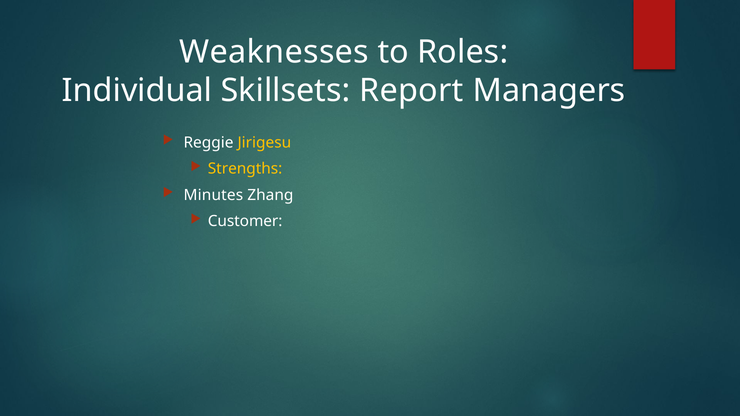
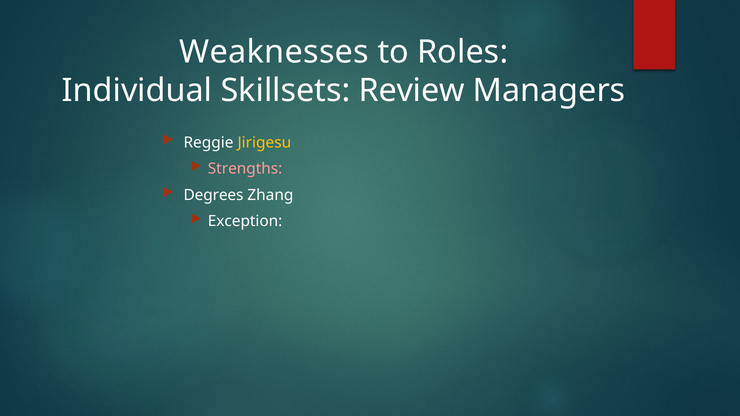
Report: Report -> Review (412, 91)
Strengths colour: yellow -> pink (245, 169)
Minutes: Minutes -> Degrees (213, 195)
Customer: Customer -> Exception (245, 221)
